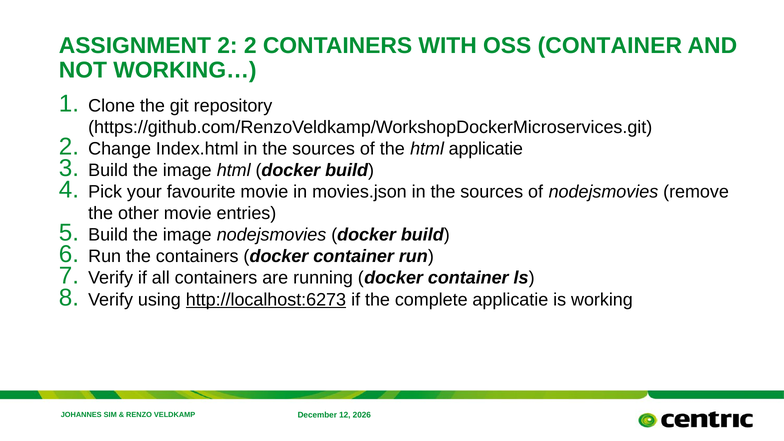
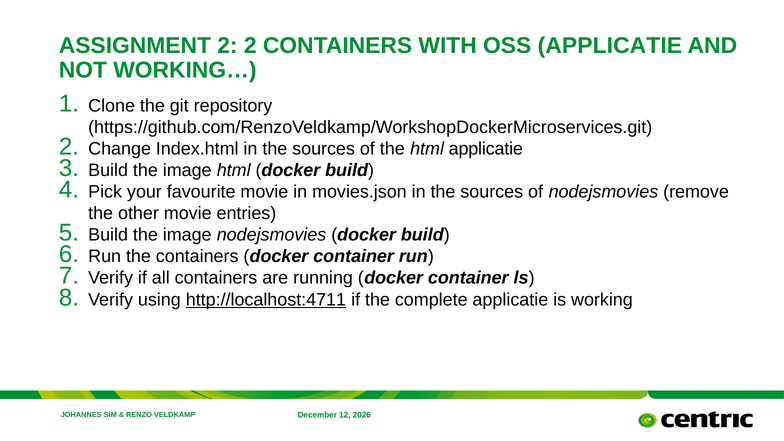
OSS CONTAINER: CONTAINER -> APPLICATIE (610, 46)
http://localhost:6273: http://localhost:6273 -> http://localhost:4711 (266, 300)
